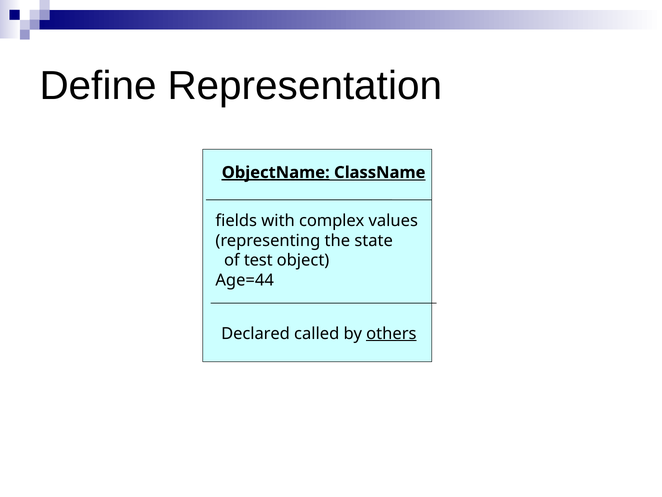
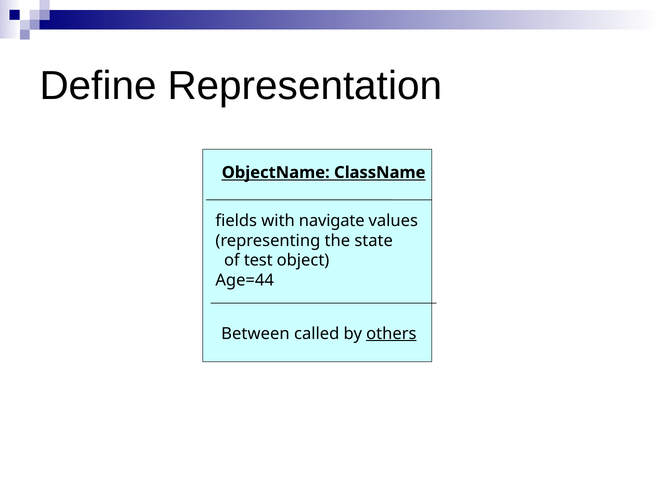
ObjectName underline: present -> none (276, 172)
complex: complex -> navigate (332, 221)
Declared: Declared -> Between (255, 333)
